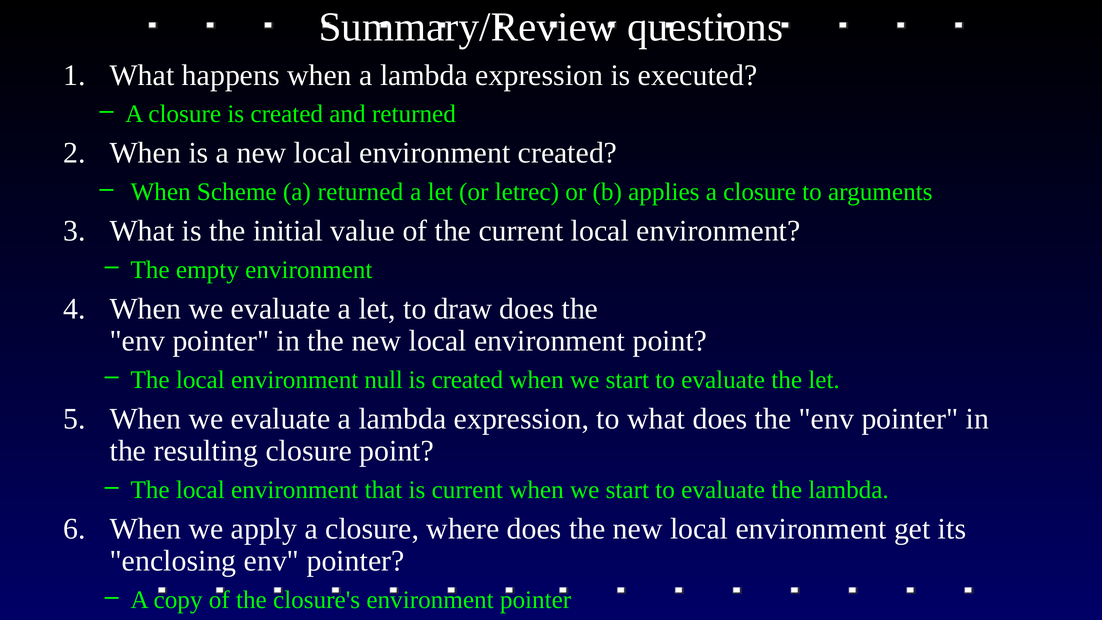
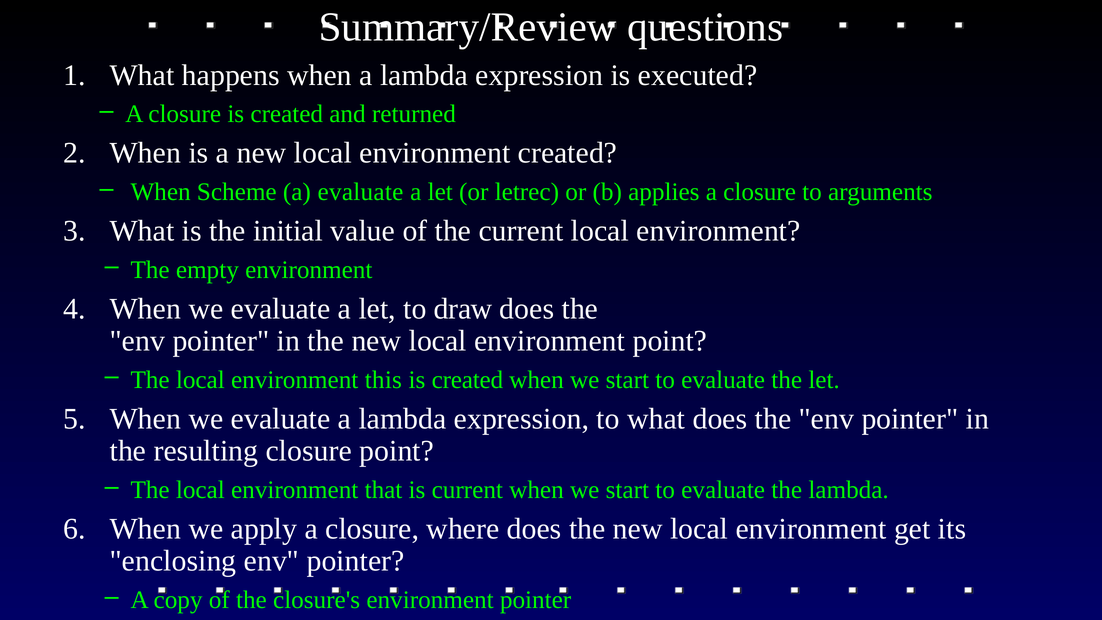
a returned: returned -> evaluate (360, 192)
null: null -> this (383, 380)
